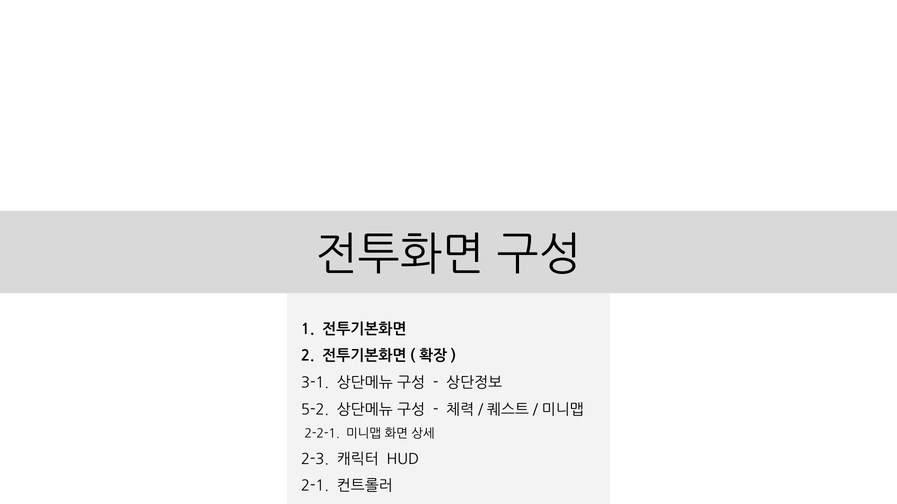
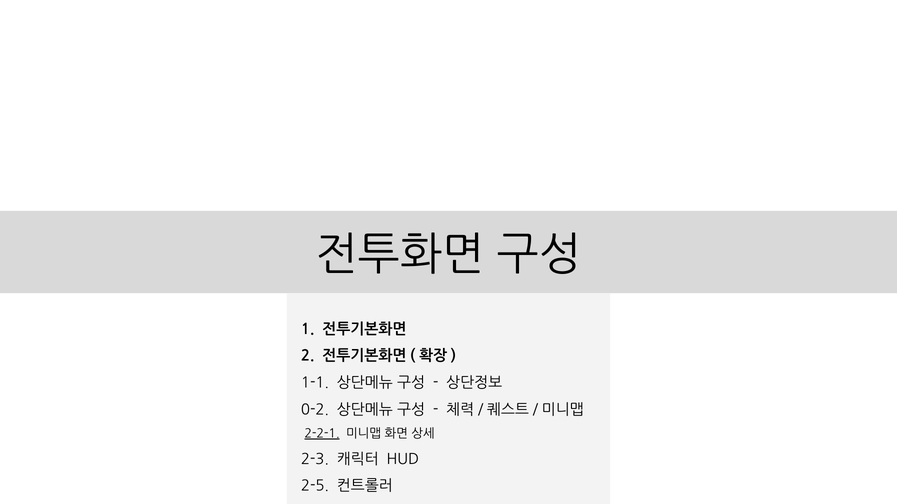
3-1: 3-1 -> 1-1 (315, 383)
5-2: 5-2 -> 0-2 (315, 410)
2-2-1 underline: none -> present (322, 434)
2-1: 2-1 -> 2-5 (315, 487)
